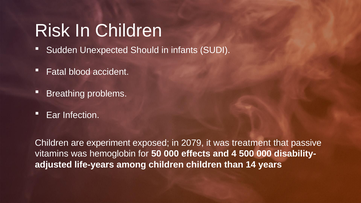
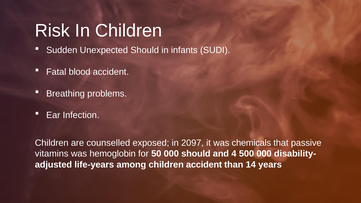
experiment: experiment -> counselled (108, 143)
2079: 2079 -> 2097 (193, 143)
treatment: treatment -> chemicals (251, 143)
000 effects: effects -> should (196, 154)
children children: children -> accident (204, 165)
